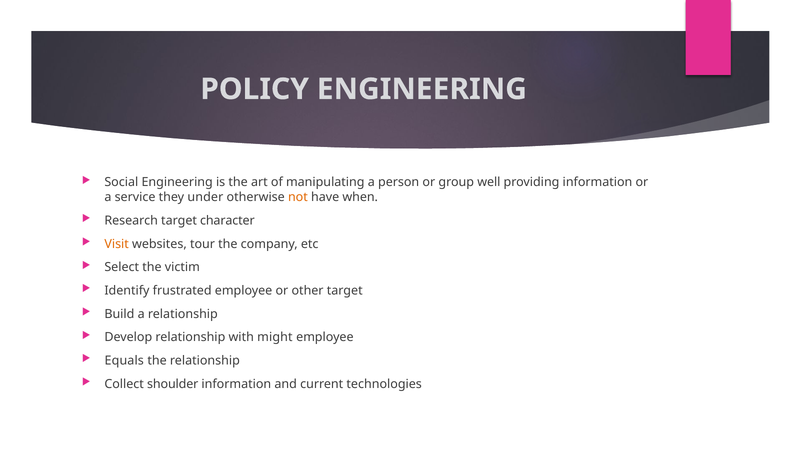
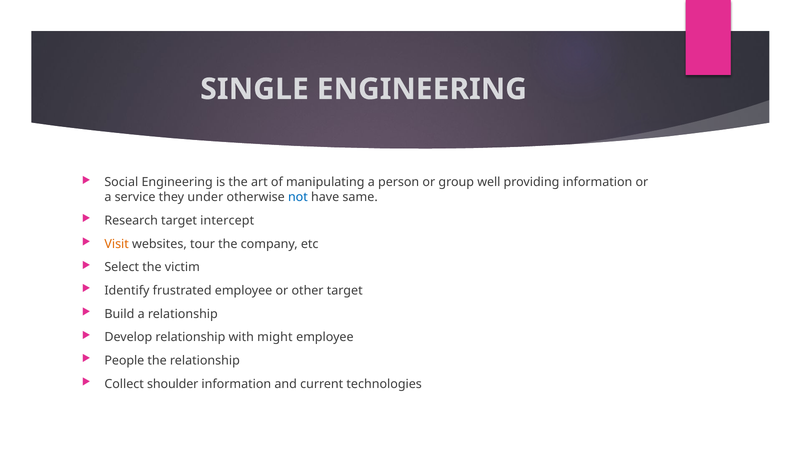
POLICY: POLICY -> SINGLE (255, 89)
not colour: orange -> blue (298, 197)
when: when -> same (360, 197)
character: character -> intercept (227, 221)
Equals: Equals -> People (124, 361)
